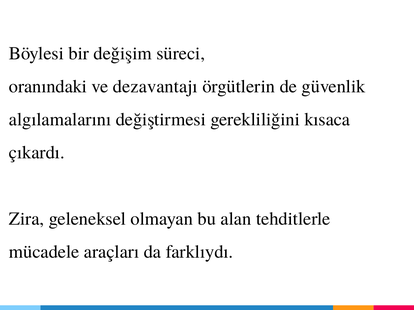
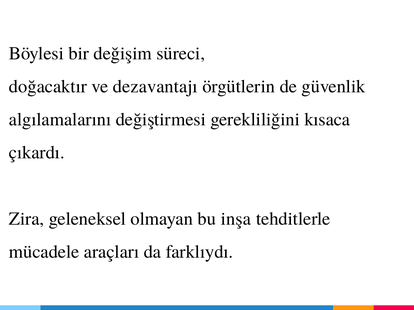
oranındaki: oranındaki -> doğacaktır (48, 87)
alan: alan -> inşa (236, 219)
